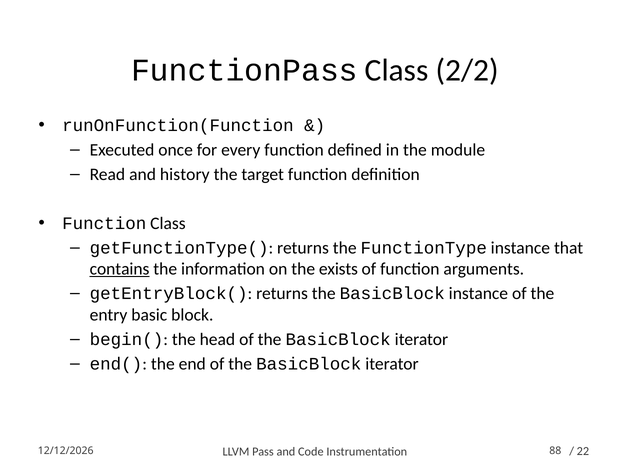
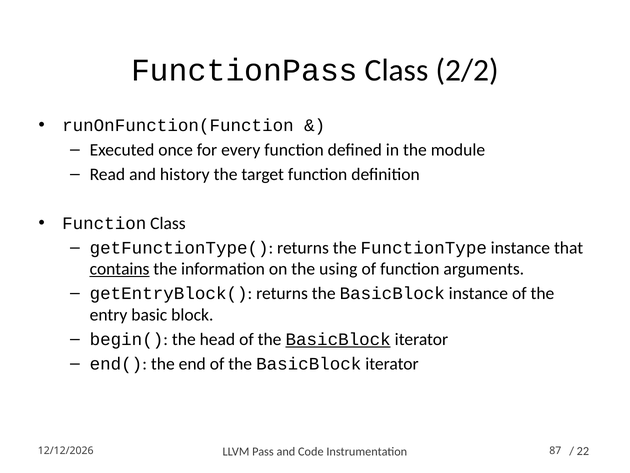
exists: exists -> using (338, 269)
BasicBlock underline: none -> present (338, 339)
88: 88 -> 87 (555, 450)
